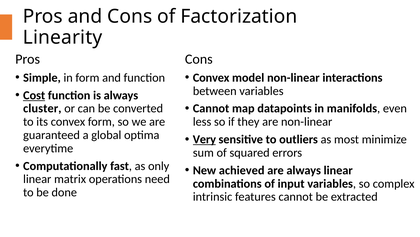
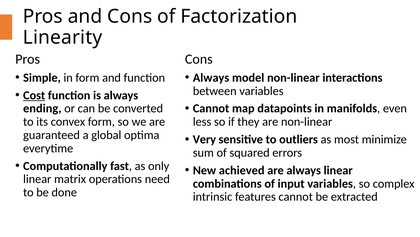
Convex: Convex -> Always (211, 77)
cluster: cluster -> ending (42, 108)
Very underline: present -> none (204, 139)
